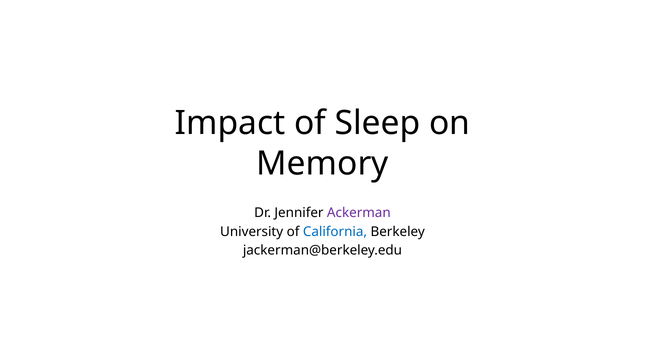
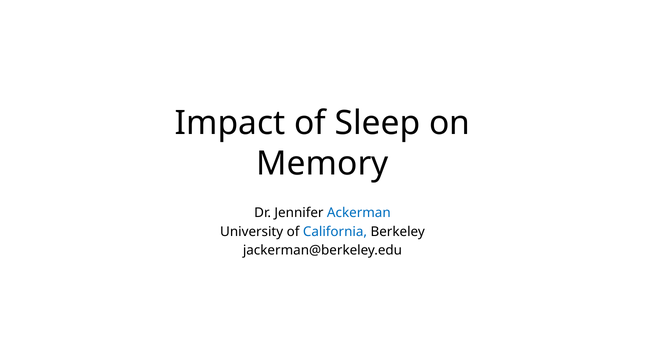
Ackerman colour: purple -> blue (359, 213)
